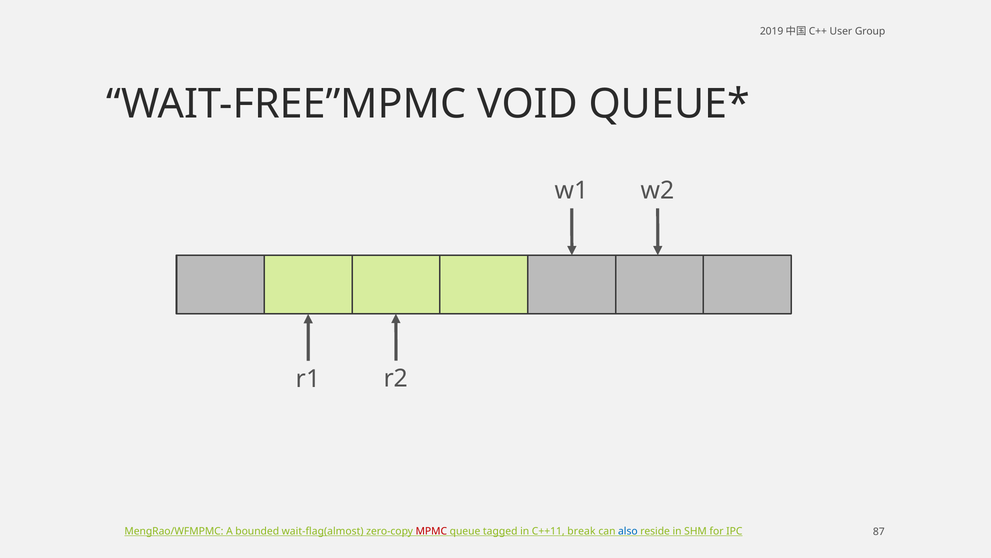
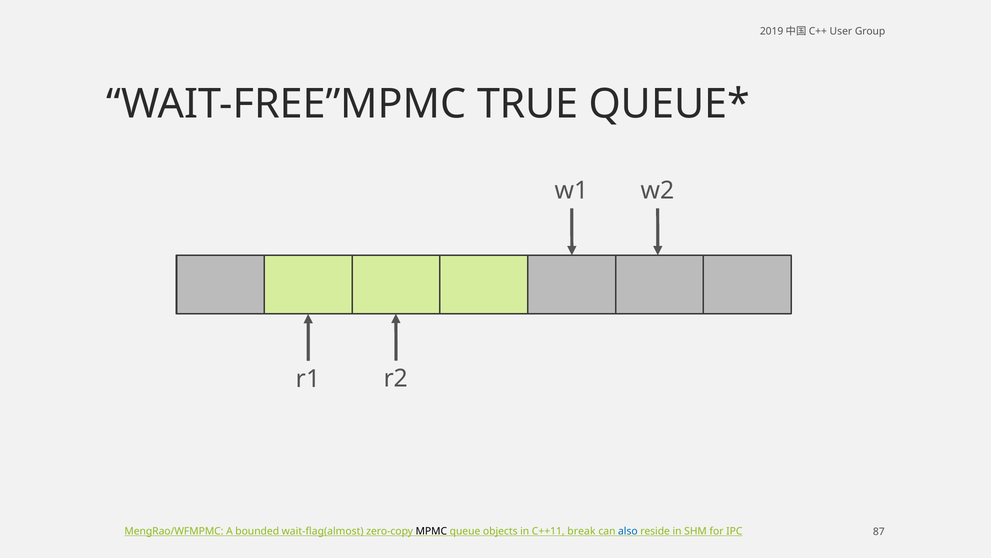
VOID: VOID -> TRUE (528, 104)
MPMC colour: red -> black (431, 531)
tagged: tagged -> objects (500, 531)
